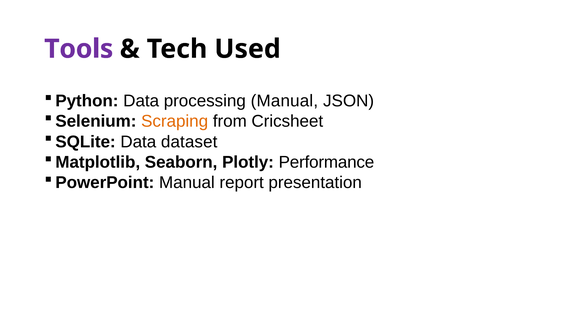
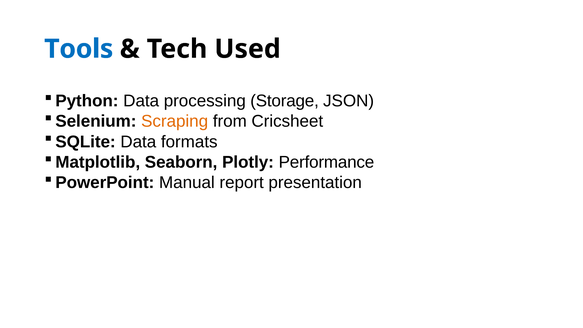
Tools colour: purple -> blue (79, 49)
processing Manual: Manual -> Storage (285, 101)
dataset: dataset -> formats (189, 142)
